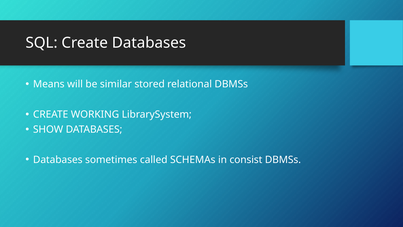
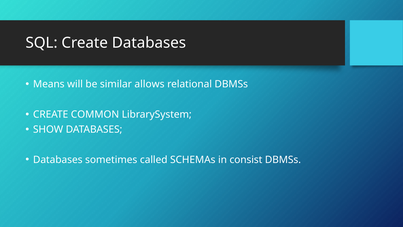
stored: stored -> allows (149, 84)
WORKING: WORKING -> COMMON (95, 114)
